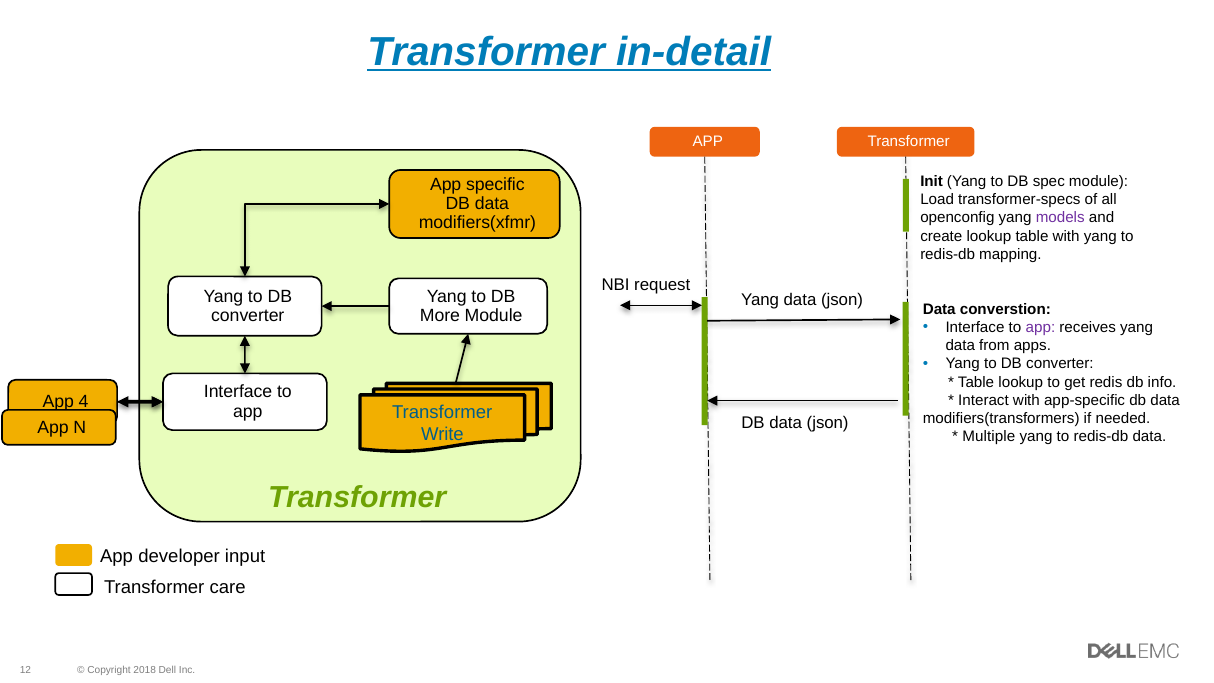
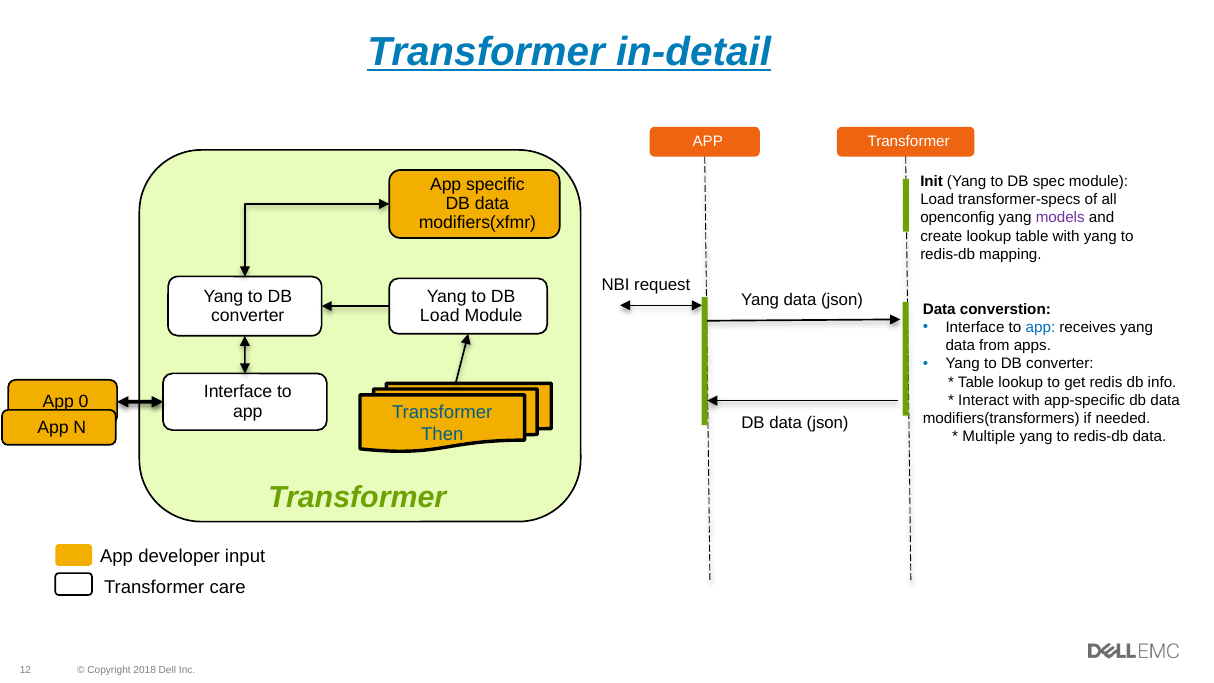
More: More -> Load (440, 315)
app colour: purple -> blue (1040, 327)
4: 4 -> 0 (84, 402)
Write: Write -> Then (442, 434)
